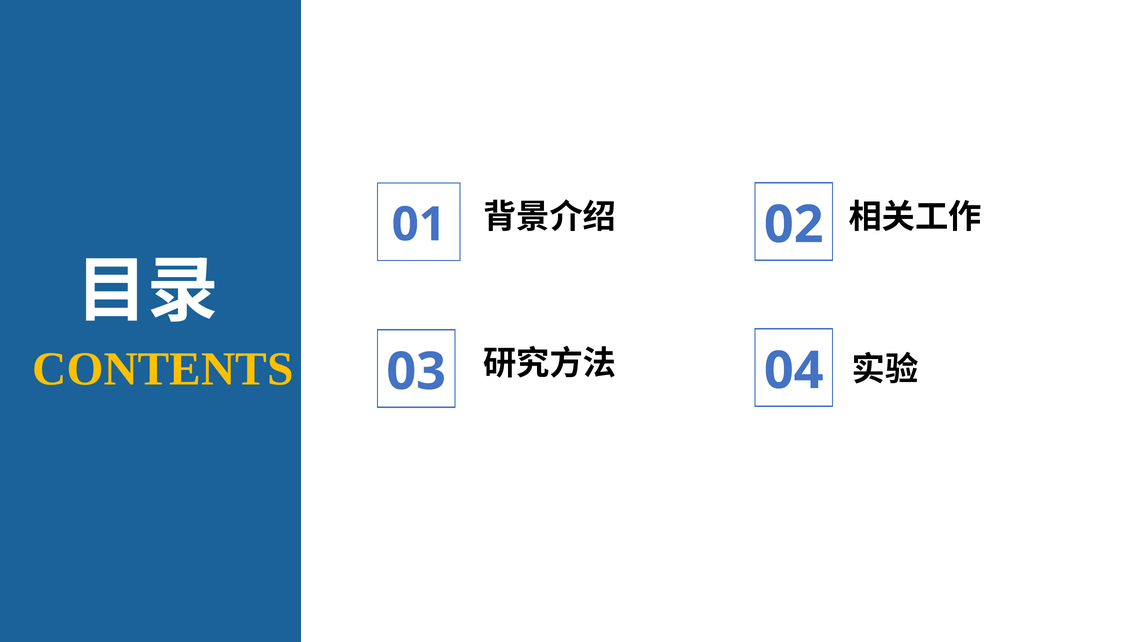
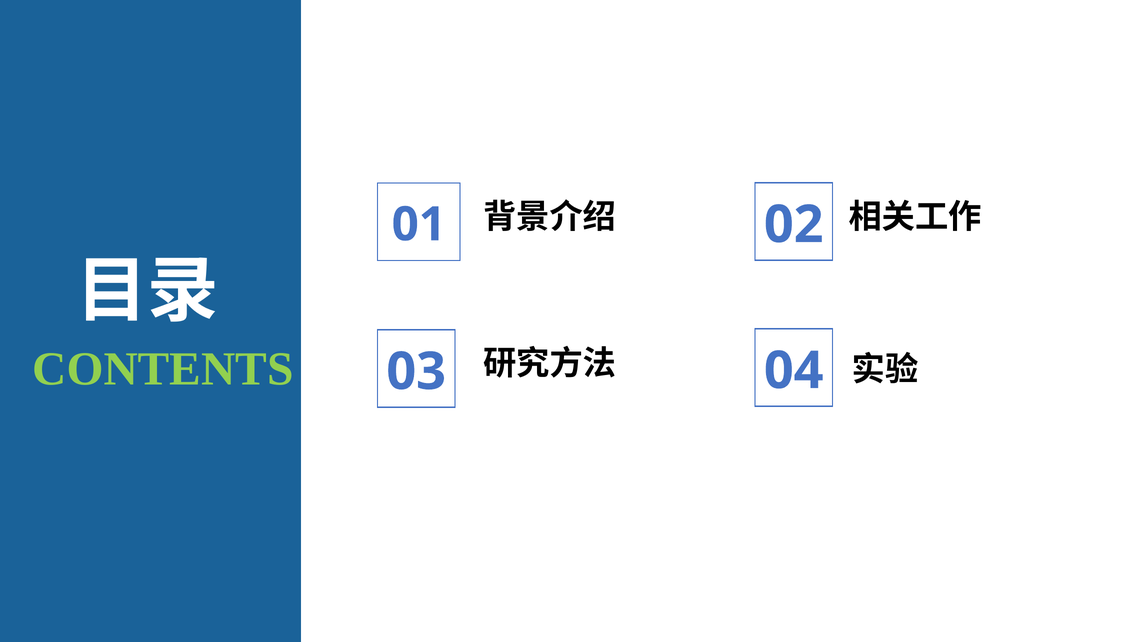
CONTENTS colour: yellow -> light green (163, 369)
